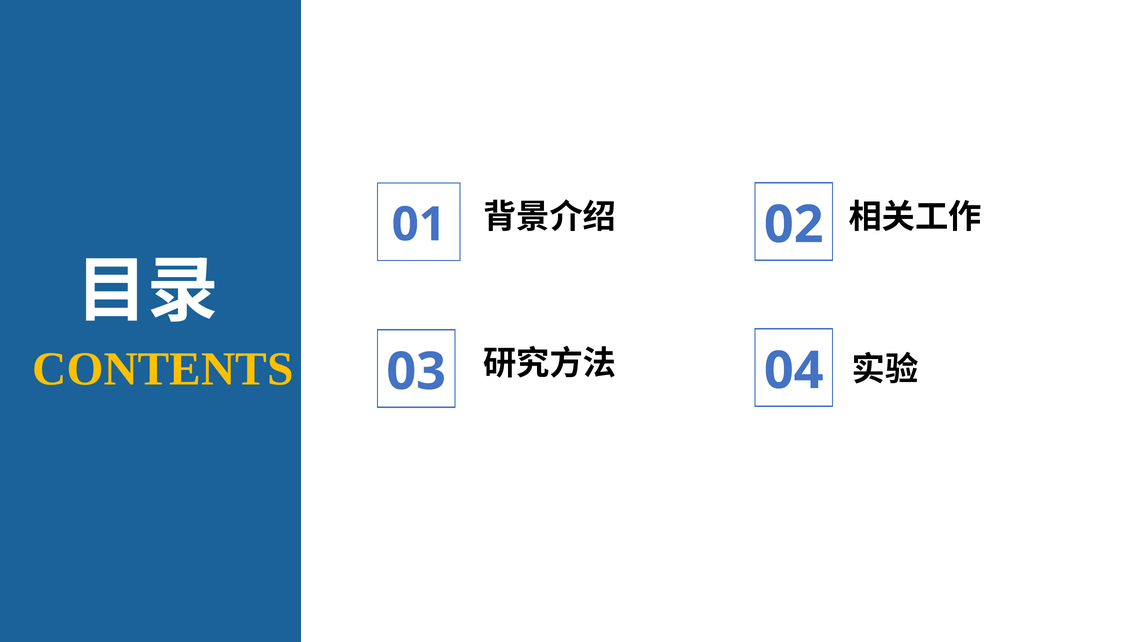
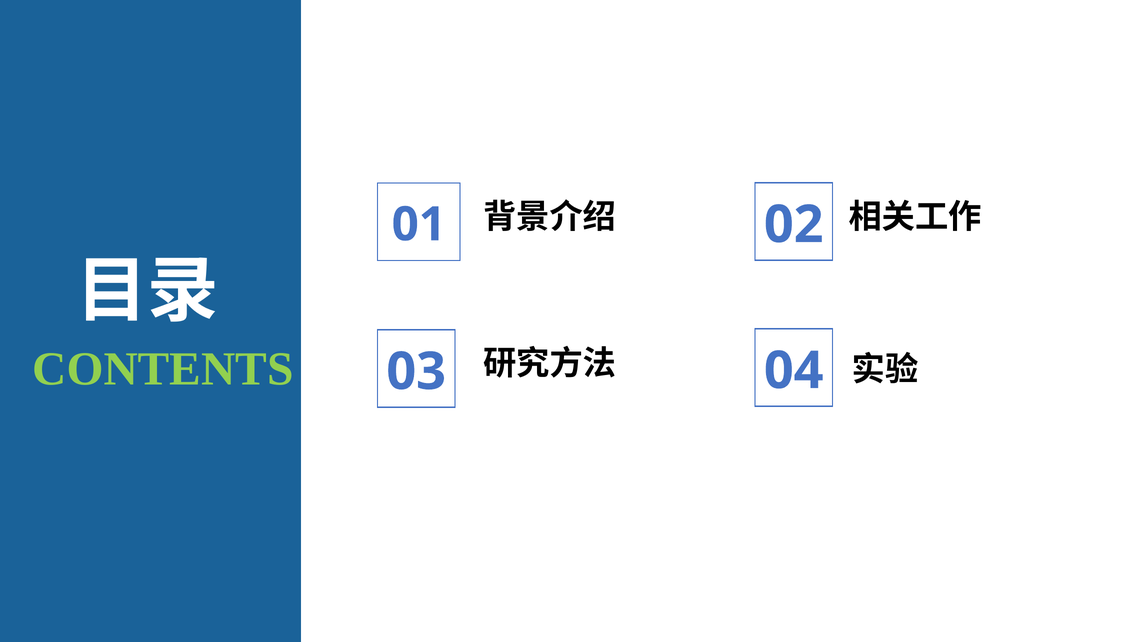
CONTENTS colour: yellow -> light green (163, 369)
